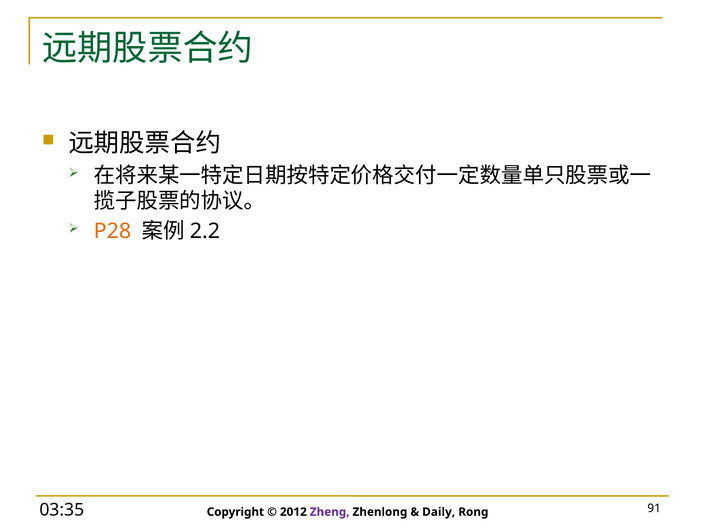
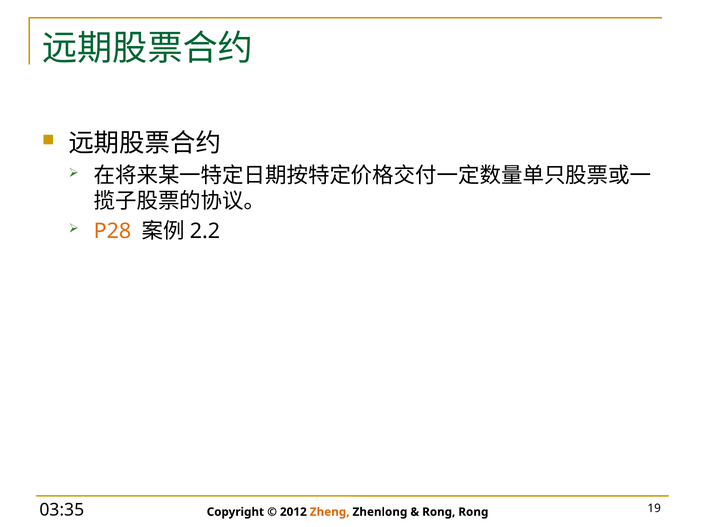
Zheng colour: purple -> orange (330, 512)
Daily: Daily -> Rong (439, 512)
91: 91 -> 19 (654, 509)
